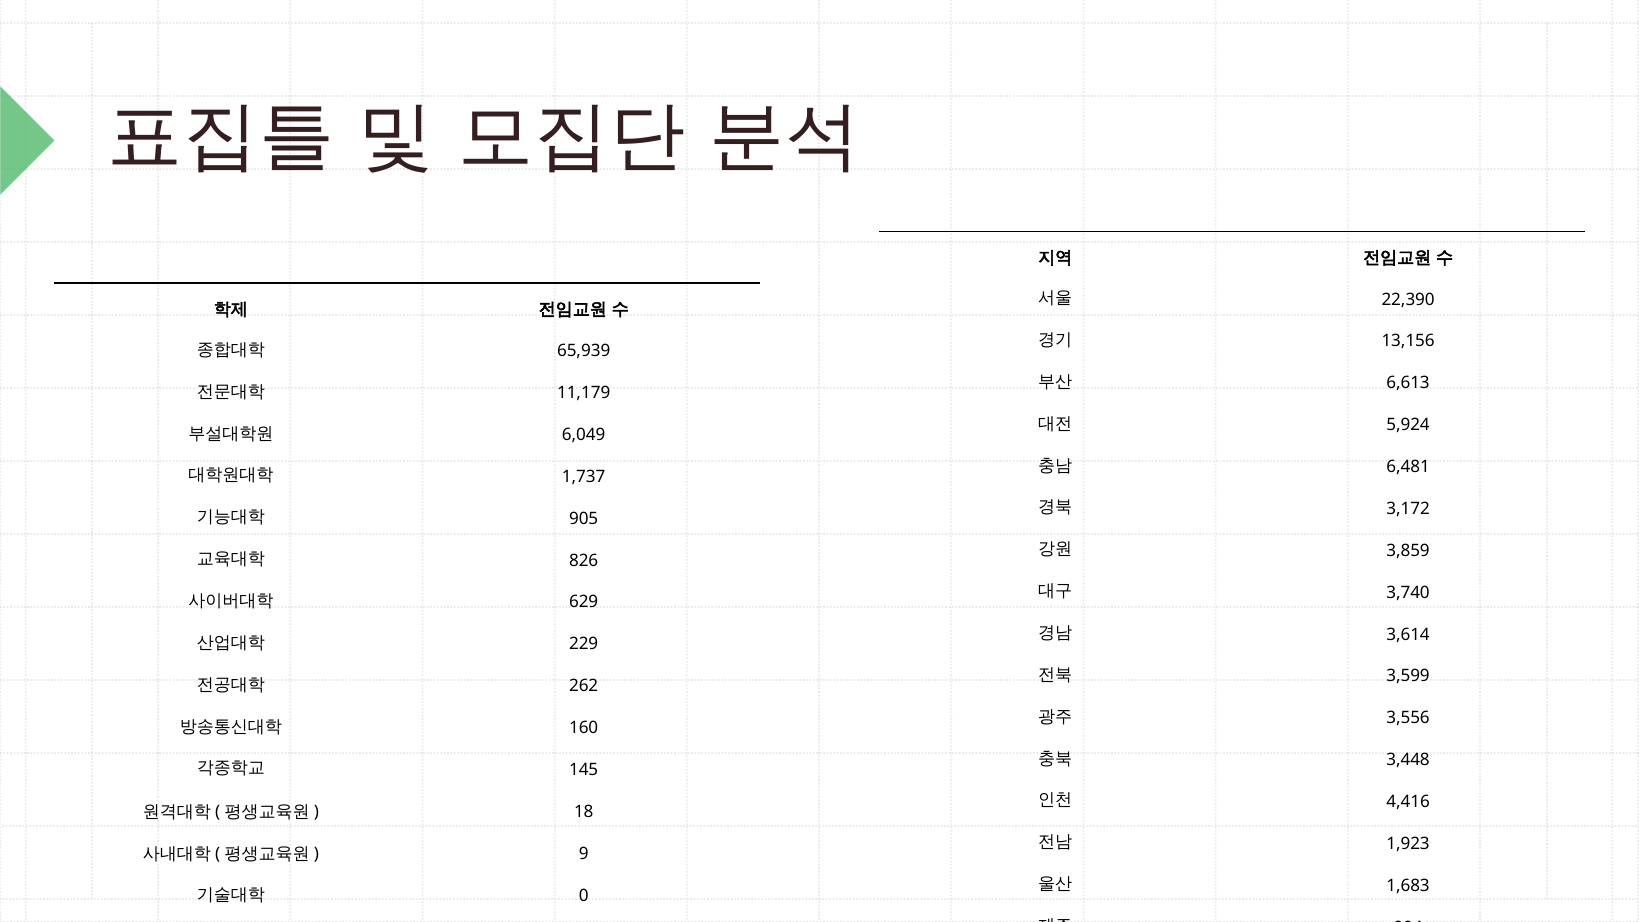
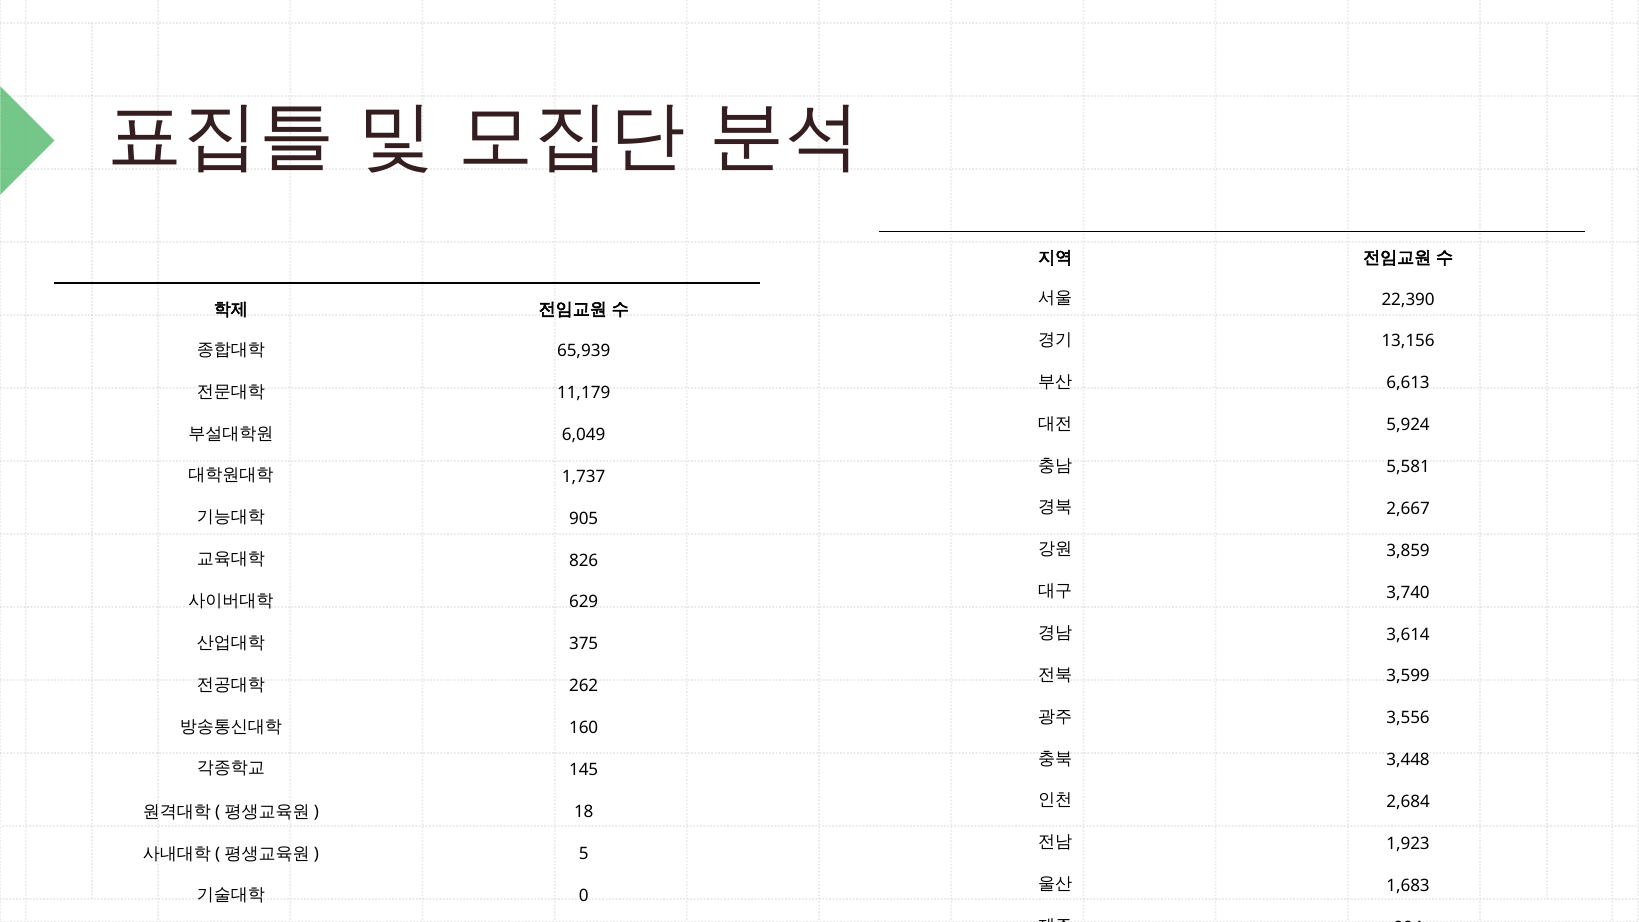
6,481: 6,481 -> 5,581 (1408, 467)
3,172: 3,172 -> 2,667 (1408, 509)
229: 229 -> 375 (584, 644)
4,416: 4,416 -> 2,684 (1408, 802)
9: 9 -> 5 (584, 854)
